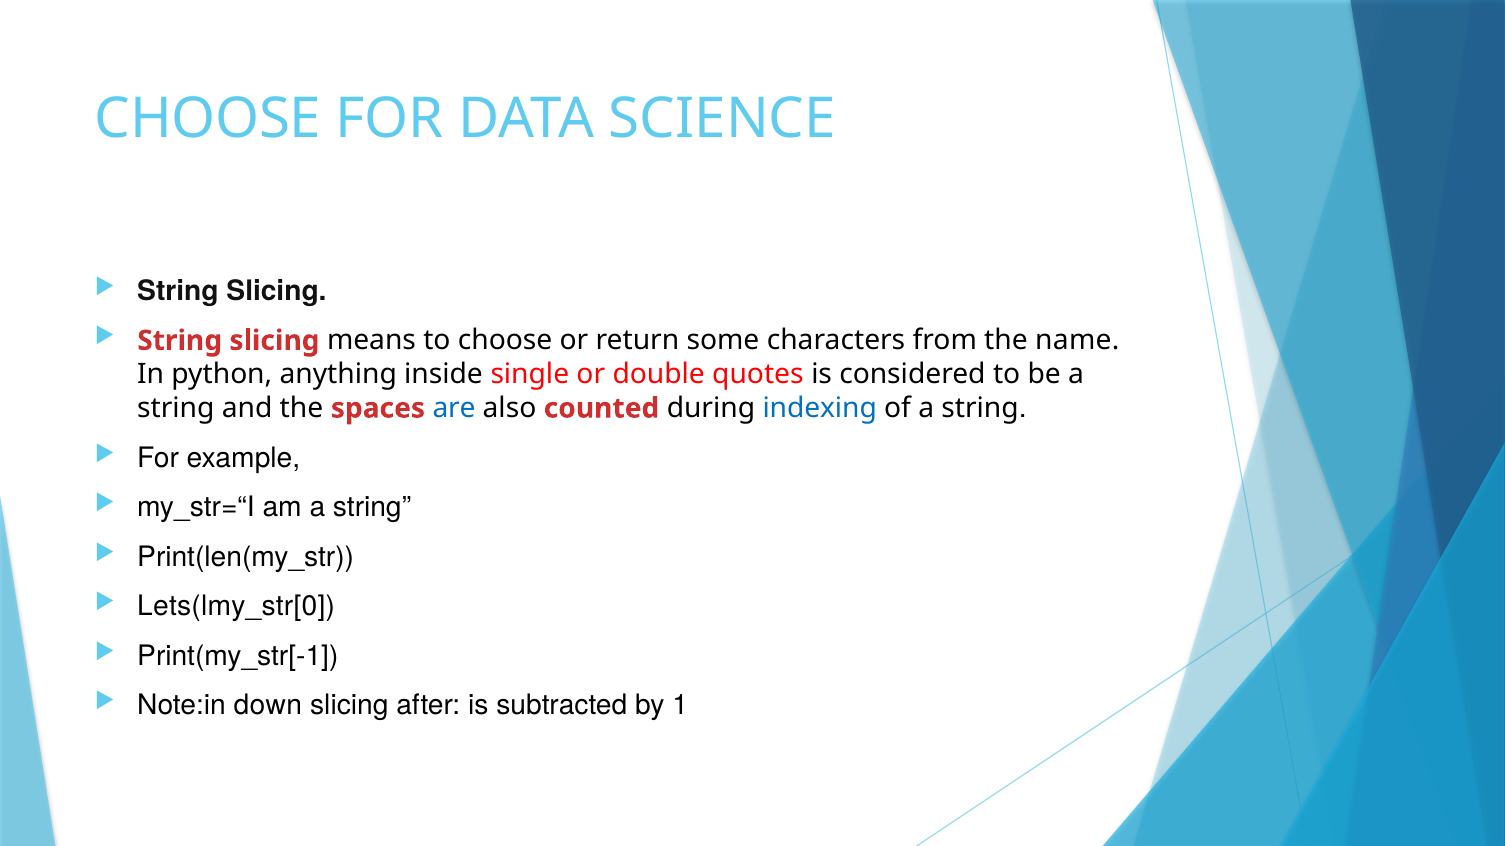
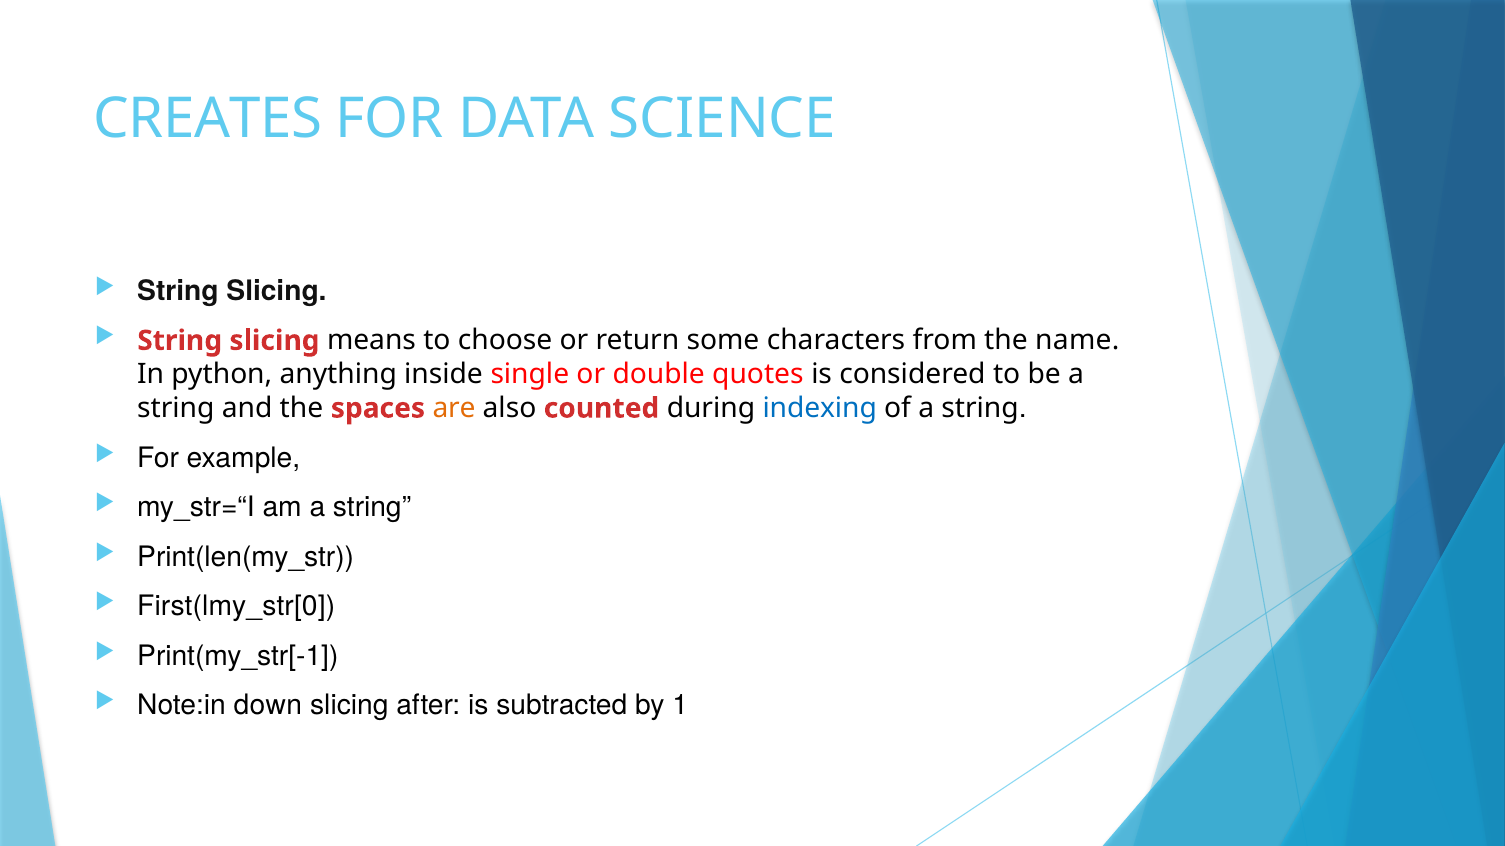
CHOOSE: CHOOSE -> CREATES (208, 119)
are colour: blue -> orange (454, 409)
Lets(lmy_str[0: Lets(lmy_str[0 -> First(lmy_str[0 (236, 607)
